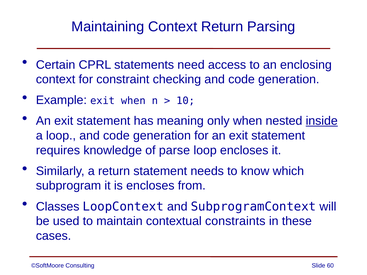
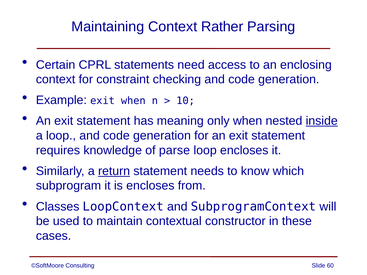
Context Return: Return -> Rather (222, 27)
return underline: none -> present (114, 171)
constraints: constraints -> constructor (235, 221)
